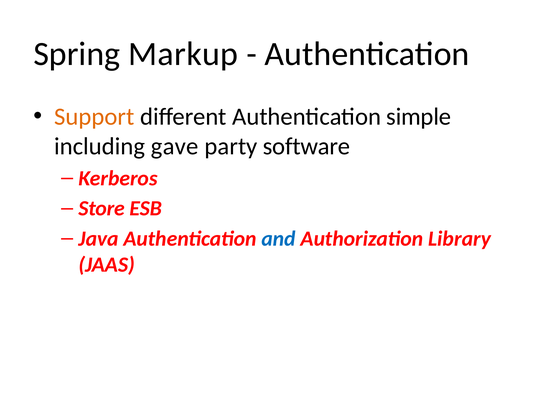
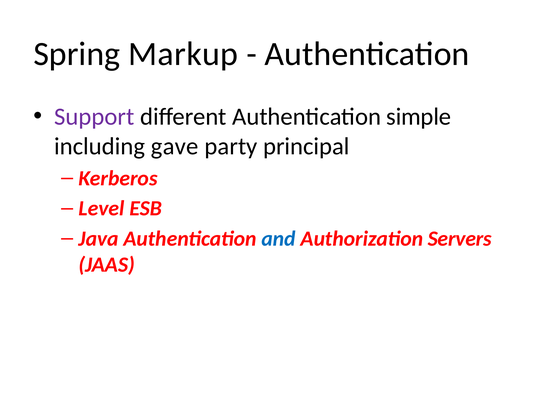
Support colour: orange -> purple (94, 117)
software: software -> principal (306, 146)
Store: Store -> Level (102, 208)
Library: Library -> Servers (460, 239)
